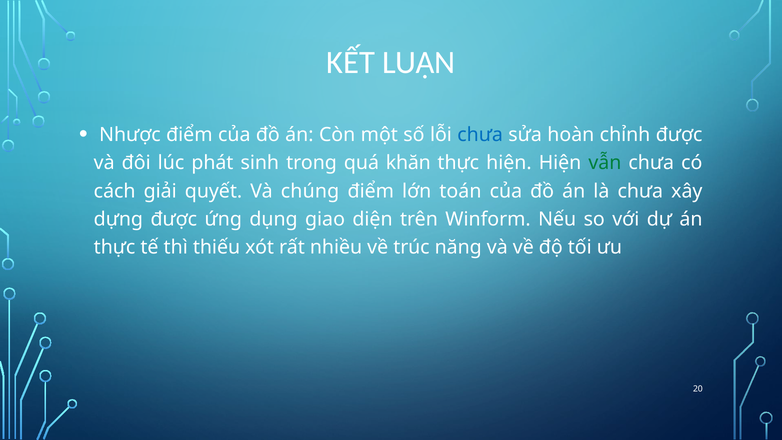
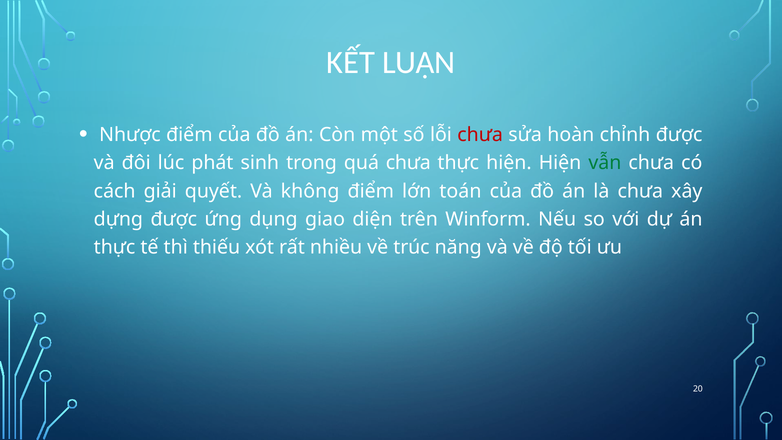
chưa colour: blue -> red (480, 135)
quá khăn: khăn -> chưa (408, 163)
chúng: chúng -> không (310, 191)
